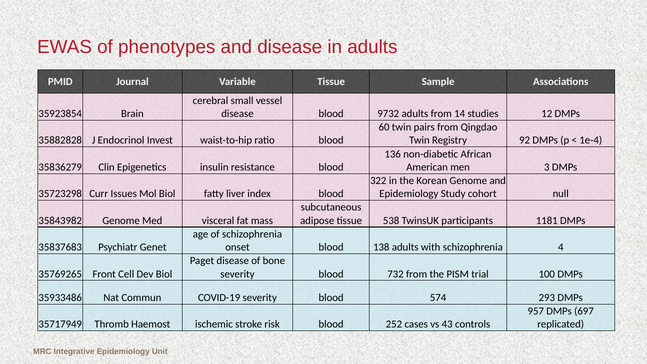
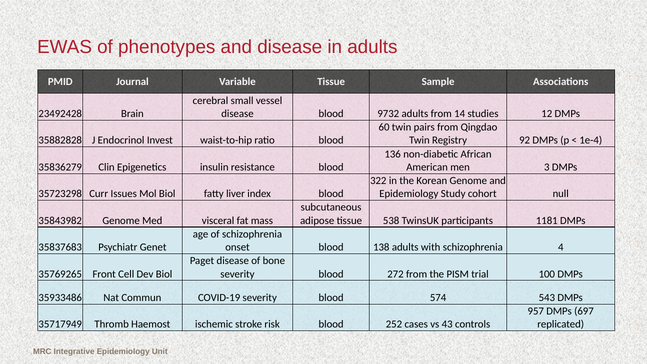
35923854: 35923854 -> 23492428 (60, 114)
732: 732 -> 272 (395, 274)
293: 293 -> 543 (547, 298)
